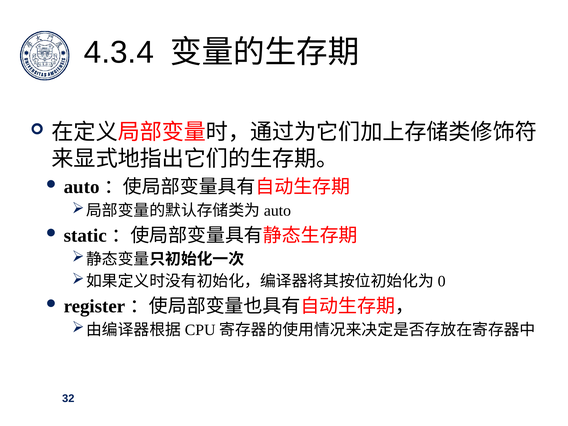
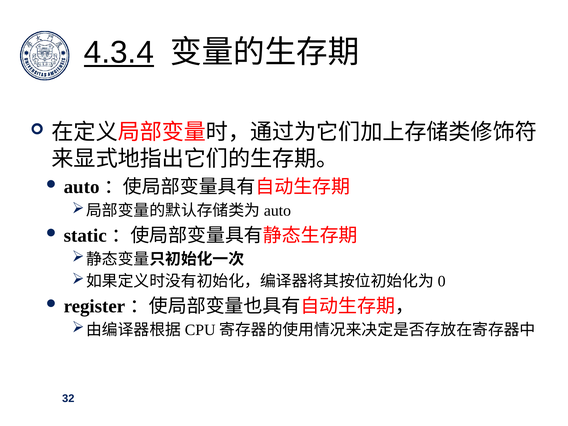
4.3.4 underline: none -> present (119, 52)
